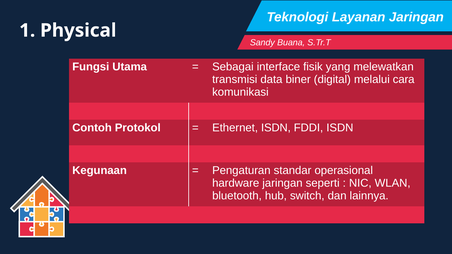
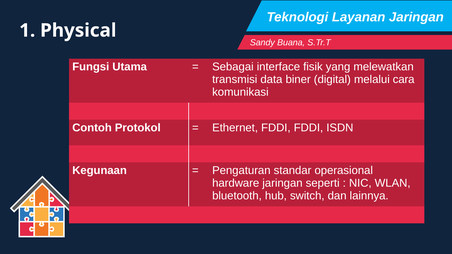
Ethernet ISDN: ISDN -> FDDI (276, 128)
